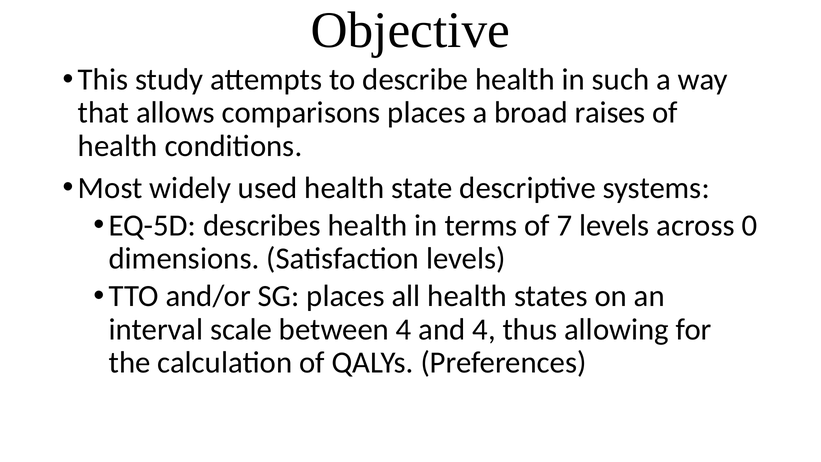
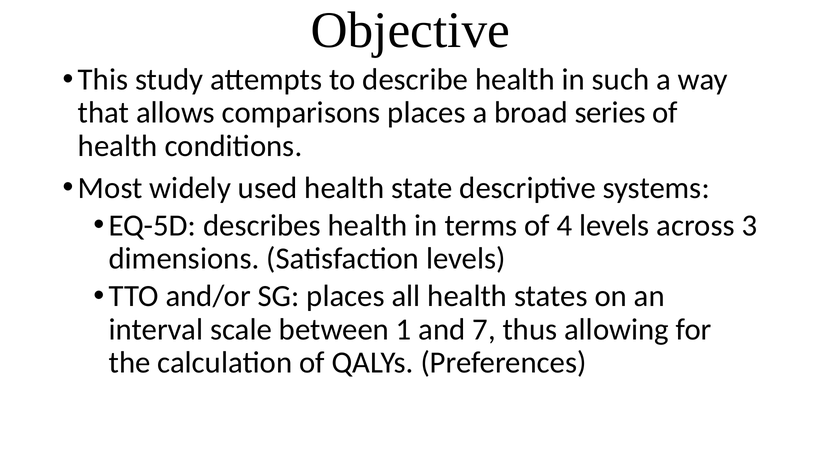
raises: raises -> series (610, 113)
7: 7 -> 4 (565, 225)
0: 0 -> 3 (750, 225)
between 4: 4 -> 1 (404, 329)
and 4: 4 -> 7 (484, 329)
